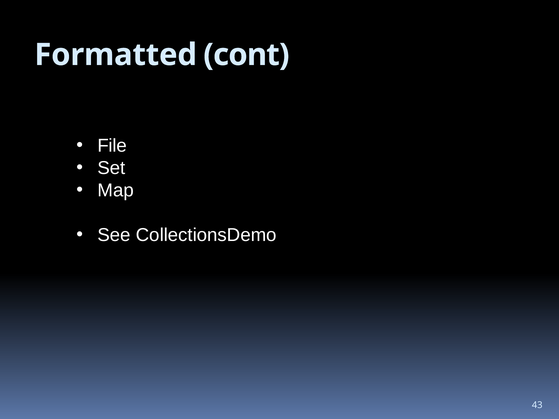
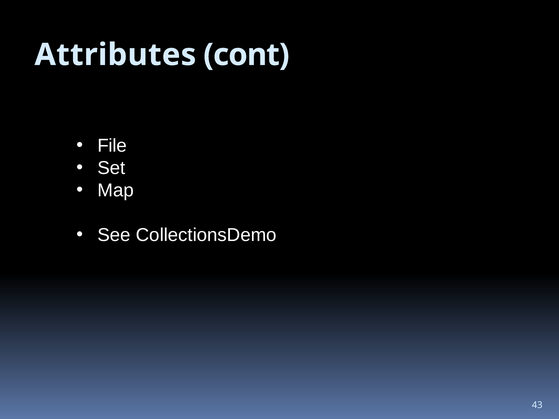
Formatted: Formatted -> Attributes (115, 55)
